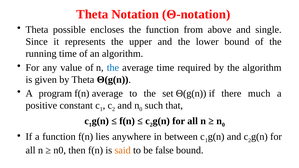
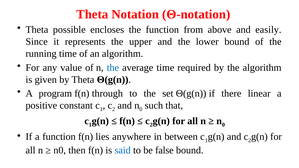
single: single -> easily (268, 30)
f(n average: average -> through (107, 94)
much: much -> linear (259, 94)
said colour: orange -> blue (123, 150)
